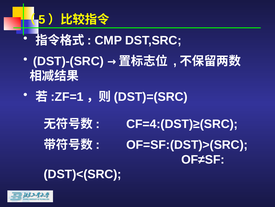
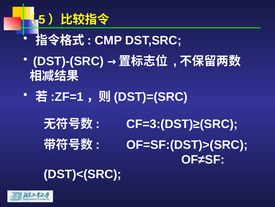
CF=4:(DST)≥(SRC: CF=4:(DST)≥(SRC -> CF=3:(DST)≥(SRC (182, 124)
